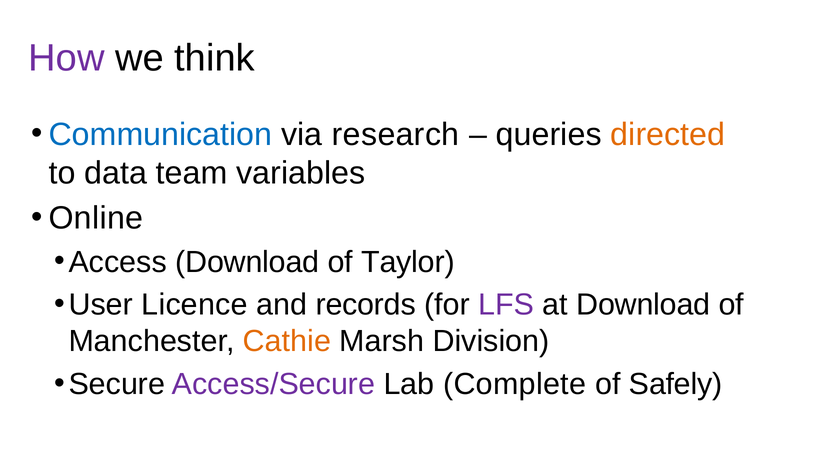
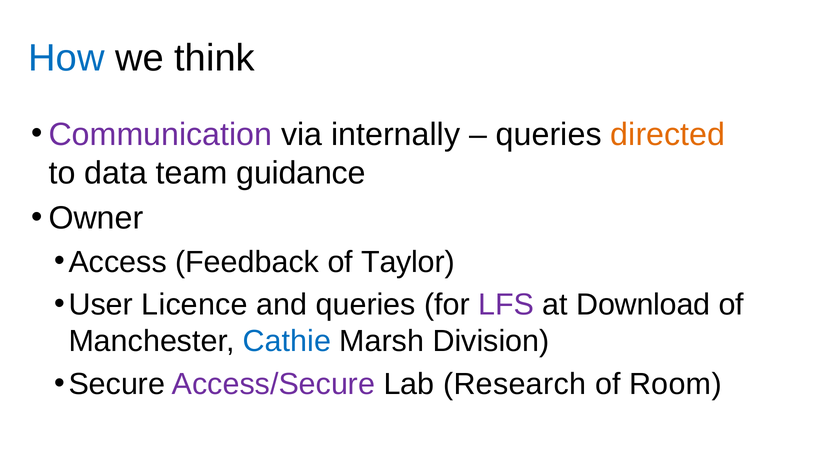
How colour: purple -> blue (67, 58)
Communication colour: blue -> purple (160, 134)
research: research -> internally (396, 134)
variables: variables -> guidance (301, 173)
Online: Online -> Owner (96, 218)
Access Download: Download -> Feedback (247, 262)
and records: records -> queries (366, 304)
Cathie colour: orange -> blue (287, 341)
Complete: Complete -> Research (515, 383)
Safely: Safely -> Room (675, 383)
